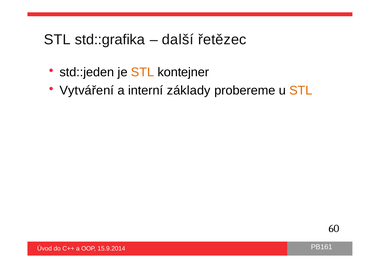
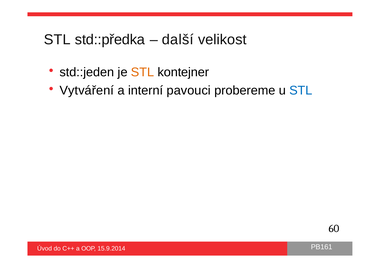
std::grafika: std::grafika -> std::předka (110, 40)
řetězec: řetězec -> velikost (222, 40)
základy: základy -> pavouci (189, 91)
STL colour: orange -> blue (301, 91)
